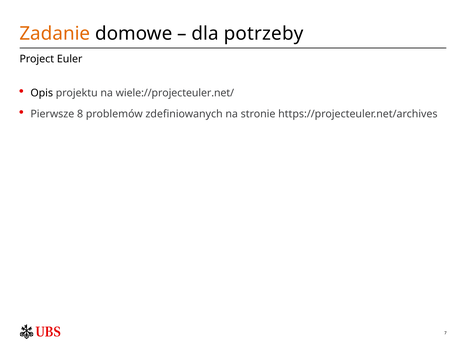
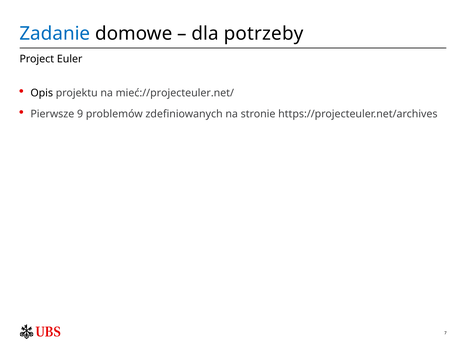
Zadanie colour: orange -> blue (55, 34)
wiele://projecteuler.net/: wiele://projecteuler.net/ -> mieć://projecteuler.net/ (175, 93)
8: 8 -> 9 (80, 114)
